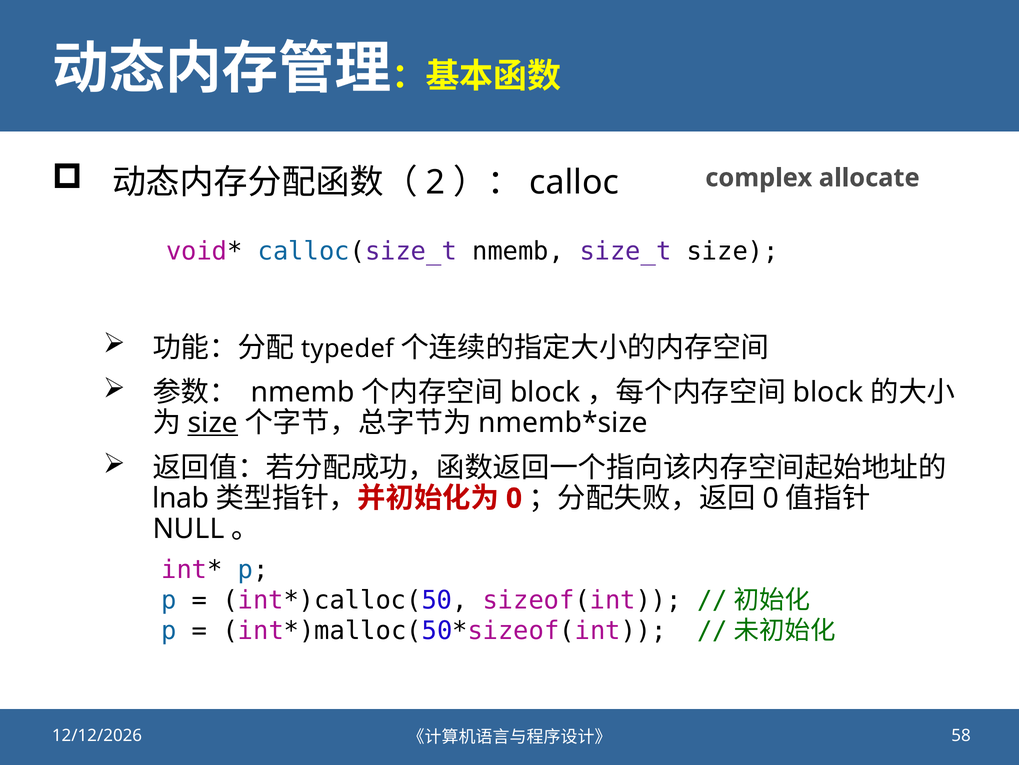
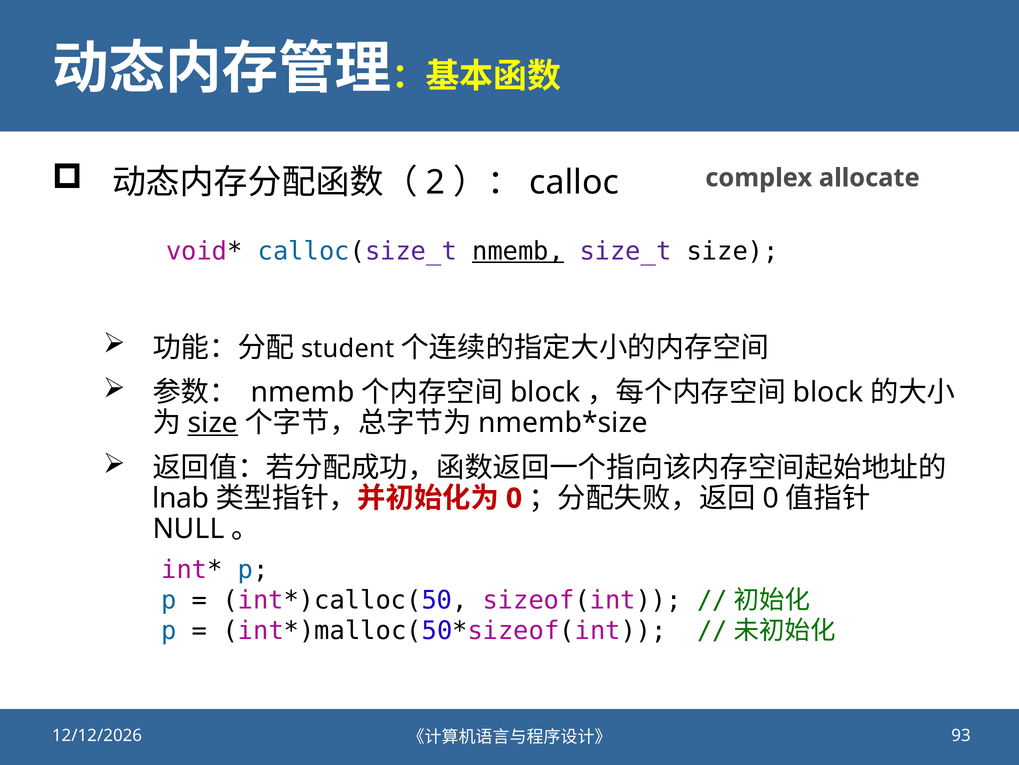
nmemb underline: none -> present (518, 251)
typedef: typedef -> student (348, 348)
58: 58 -> 93 (961, 735)
